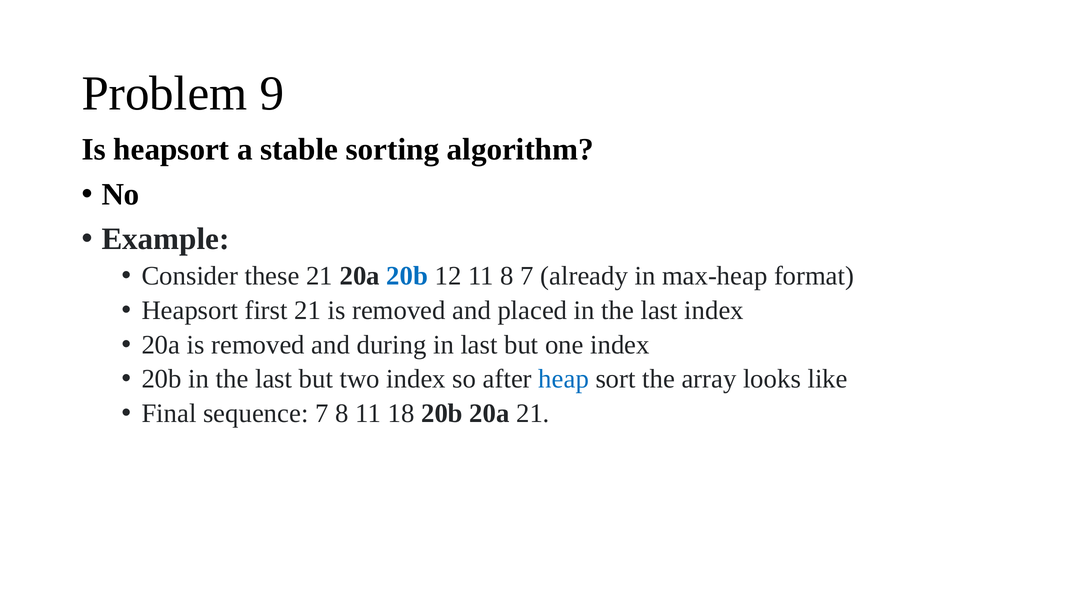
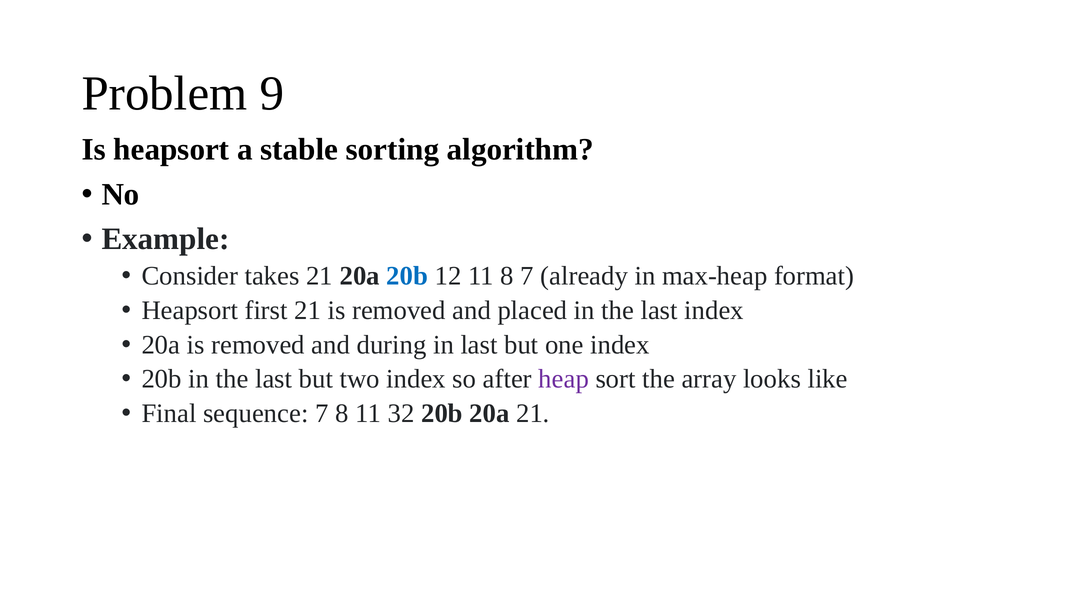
these: these -> takes (272, 276)
heap colour: blue -> purple (564, 379)
18: 18 -> 32 (401, 414)
